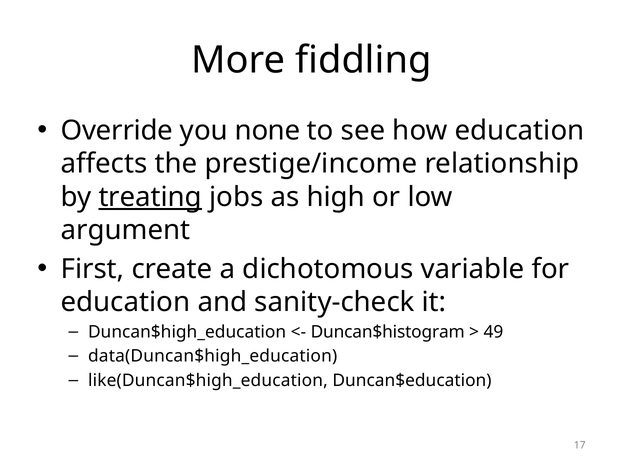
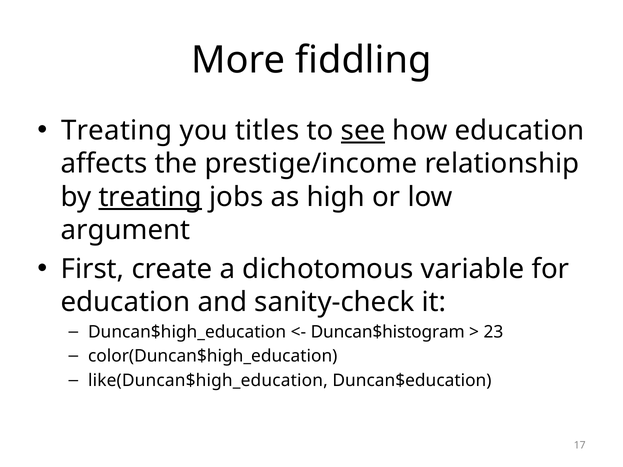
Override: Override -> Treating (117, 131)
none: none -> titles (267, 131)
see underline: none -> present (363, 131)
49: 49 -> 23 (493, 332)
data(Duncan$high_education: data(Duncan$high_education -> color(Duncan$high_education (213, 356)
